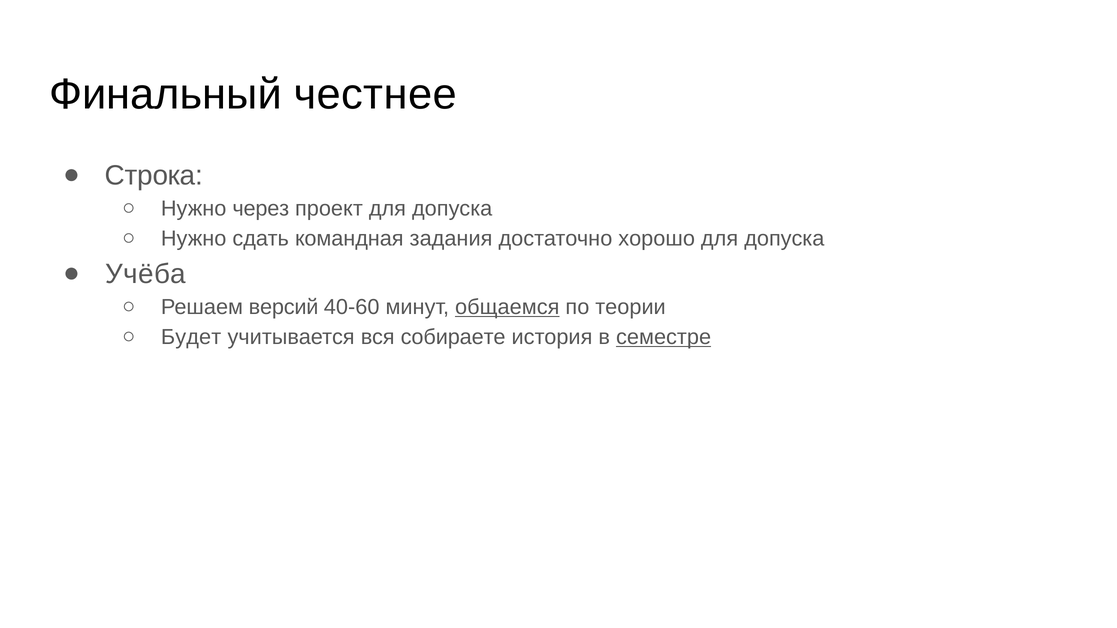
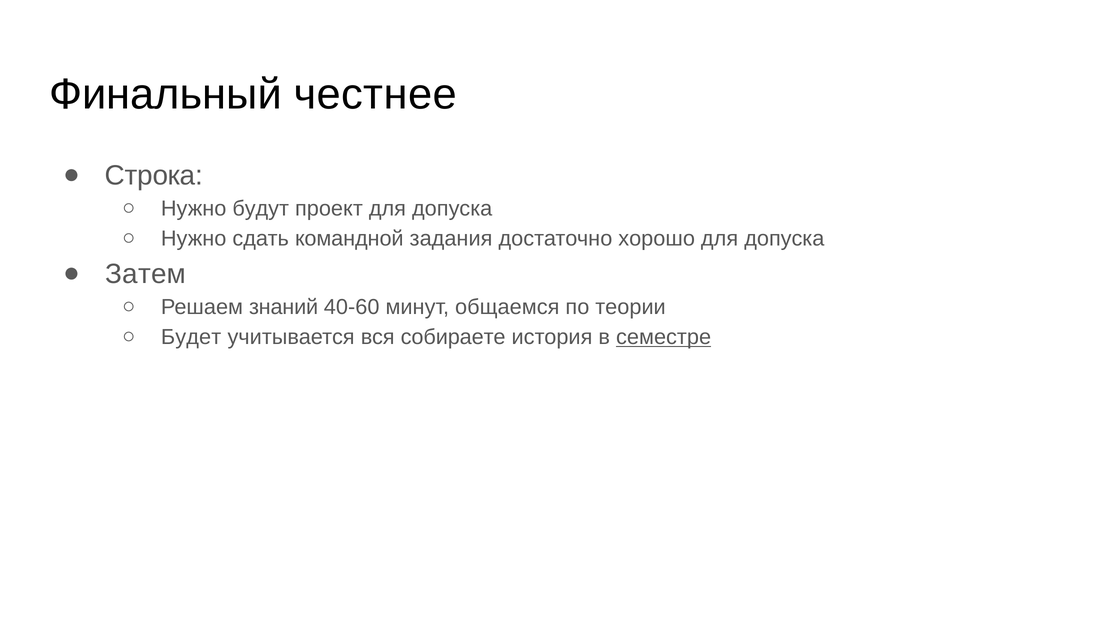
через: через -> будут (261, 209)
командная: командная -> командной (349, 239)
Учёба: Учёба -> Затем (146, 274)
версий: версий -> знаний (284, 307)
общаемся underline: present -> none (507, 307)
